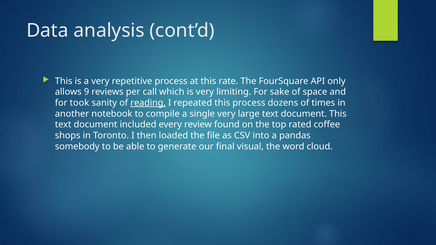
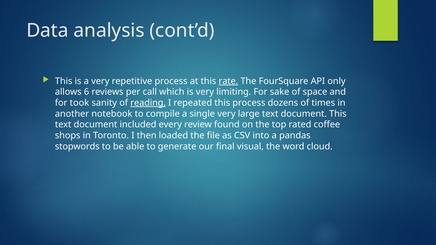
rate underline: none -> present (228, 81)
9: 9 -> 6 (87, 92)
somebody: somebody -> stopwords (77, 147)
